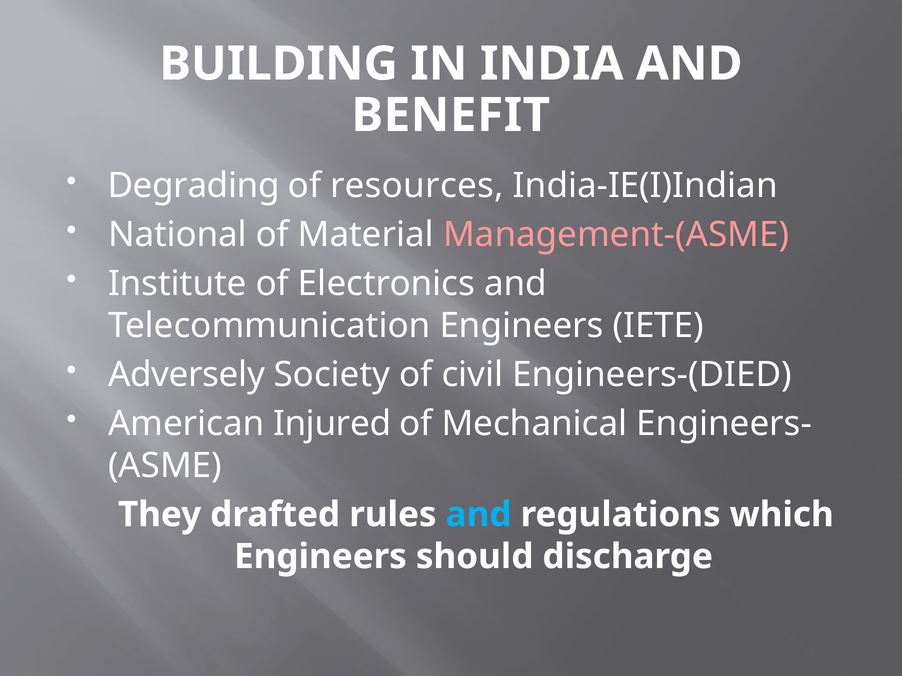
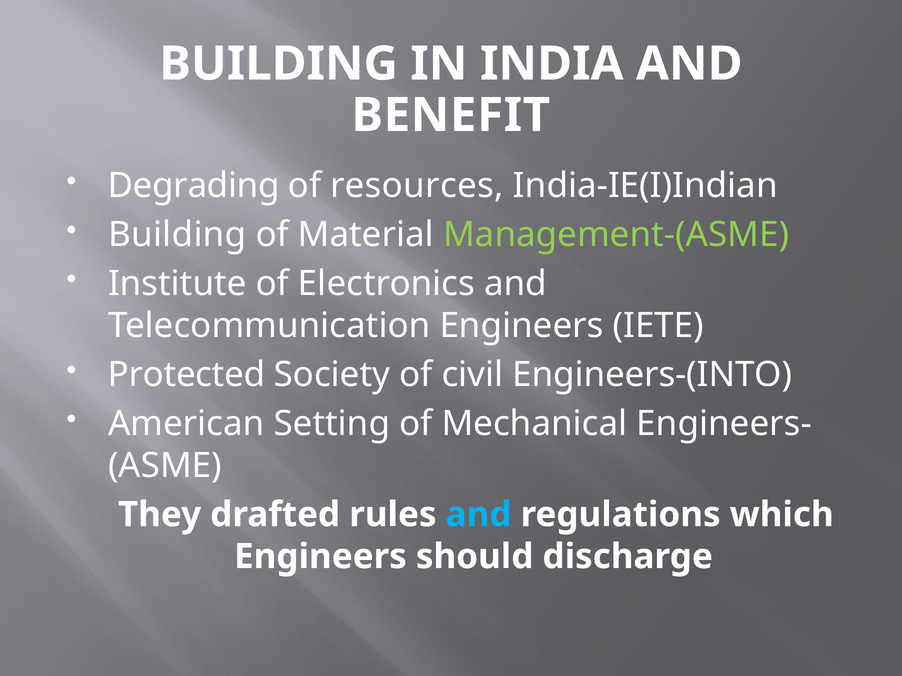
National: National -> Building (177, 235)
Management-(ASME colour: pink -> light green (616, 235)
Adversely: Adversely -> Protected (187, 375)
Engineers-(DIED: Engineers-(DIED -> Engineers-(INTO (652, 375)
Injured: Injured -> Setting (332, 424)
